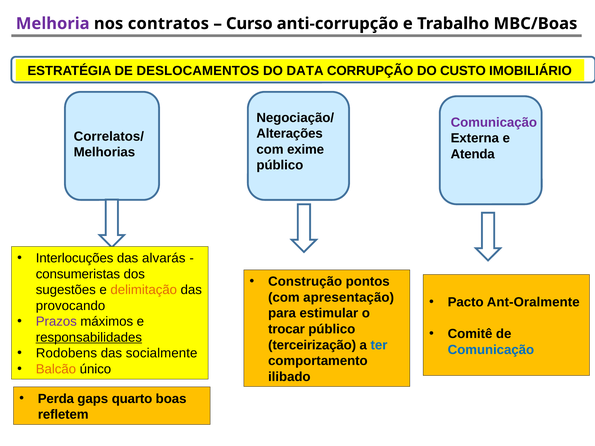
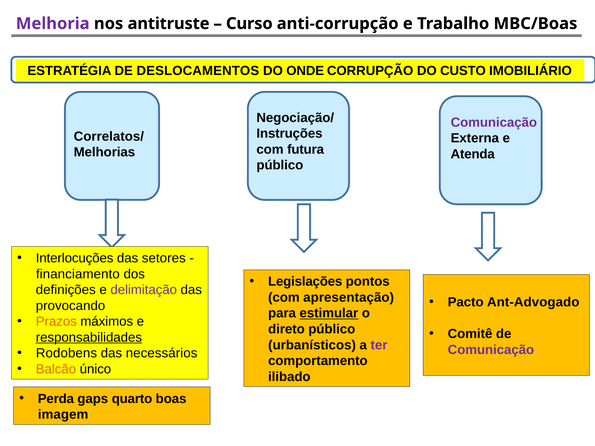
contratos: contratos -> antitruste (169, 24)
DATA: DATA -> ONDE (305, 71)
Alterações: Alterações -> Instruções (289, 134)
exime: exime -> futura (306, 149)
alvarás: alvarás -> setores (164, 258)
consumeristas: consumeristas -> financiamento (78, 274)
Construção: Construção -> Legislações (305, 282)
sugestões: sugestões -> definições (66, 290)
delimitação colour: orange -> purple (144, 290)
Ant-Oralmente: Ant-Oralmente -> Ant-Advogado (533, 302)
estimular underline: none -> present (329, 313)
Prazos colour: purple -> orange (56, 322)
trocar: trocar -> direto (286, 329)
terceirização: terceirização -> urbanísticos (312, 345)
ter colour: blue -> purple (379, 345)
Comunicação colour: blue -> purple (491, 350)
socialmente: socialmente -> necessários (162, 353)
refletem: refletem -> imagem (63, 415)
